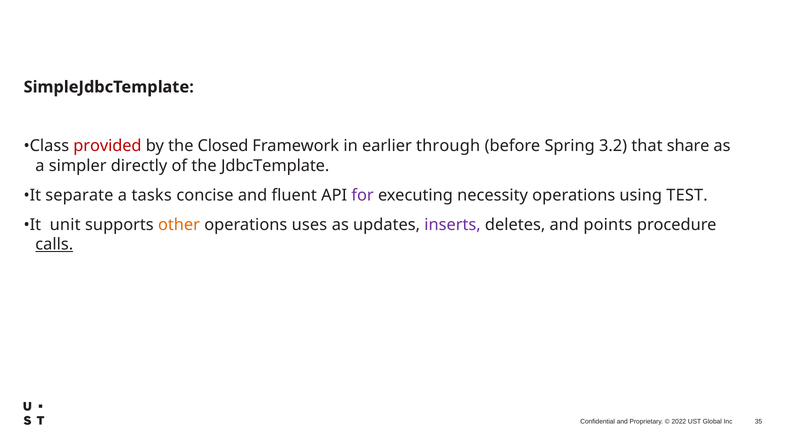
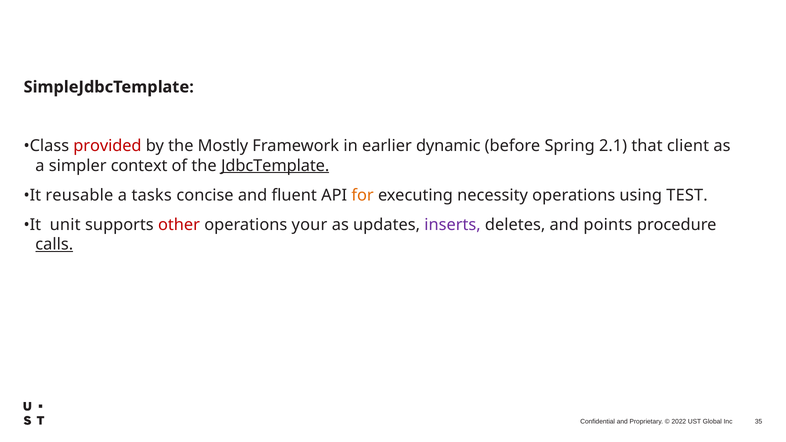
Closed: Closed -> Mostly (223, 146)
through: through -> dynamic (448, 146)
3.2: 3.2 -> 2.1 (613, 146)
share: share -> client (688, 146)
directly: directly -> context (139, 166)
JdbcTemplate underline: none -> present (275, 166)
separate: separate -> reusable (79, 195)
for colour: purple -> orange (363, 195)
other colour: orange -> red (179, 225)
uses: uses -> your (309, 225)
